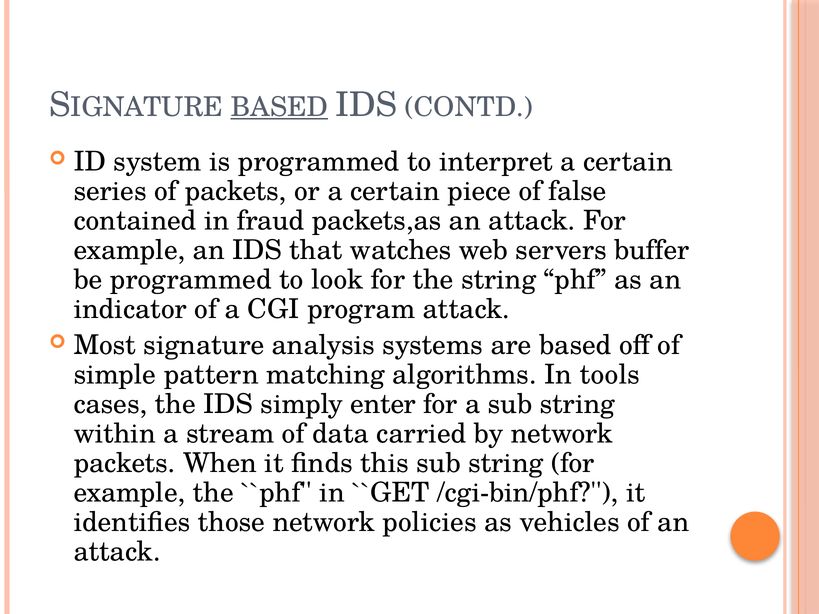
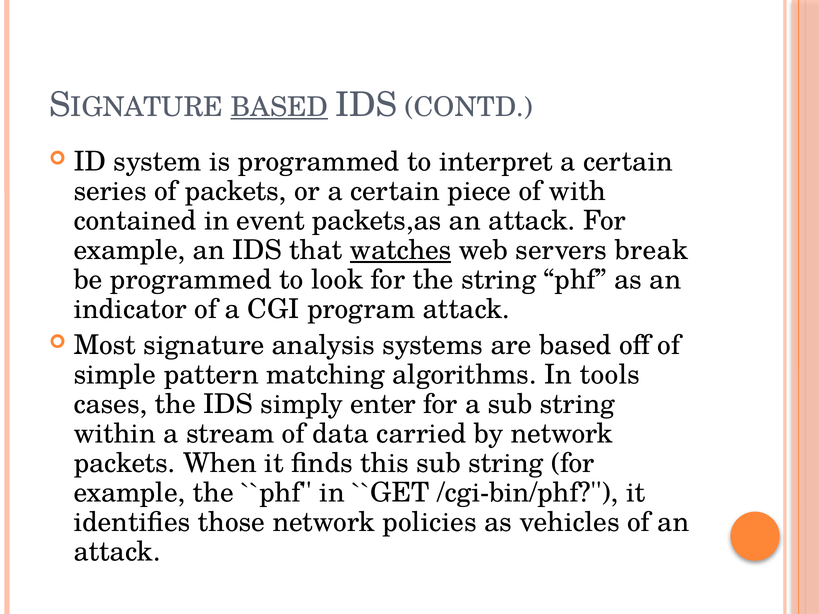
false: false -> with (577, 191)
fraud: fraud -> event (271, 221)
watches underline: none -> present (401, 250)
buffer: buffer -> break (652, 250)
